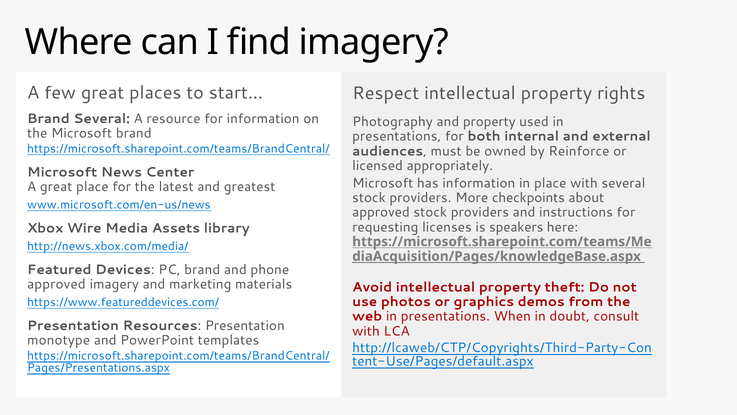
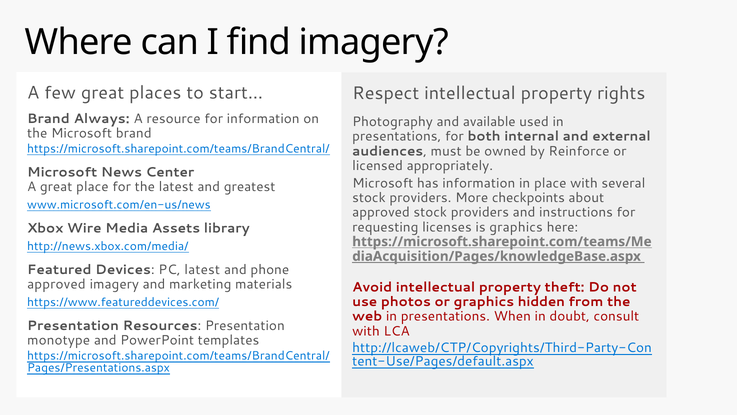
Brand Several: Several -> Always (102, 118)
and property: property -> available (489, 122)
is speakers: speakers -> graphics (516, 227)
PC brand: brand -> latest (202, 269)
demos: demos -> hidden (541, 302)
